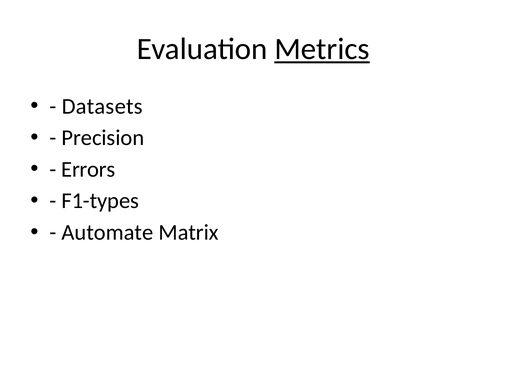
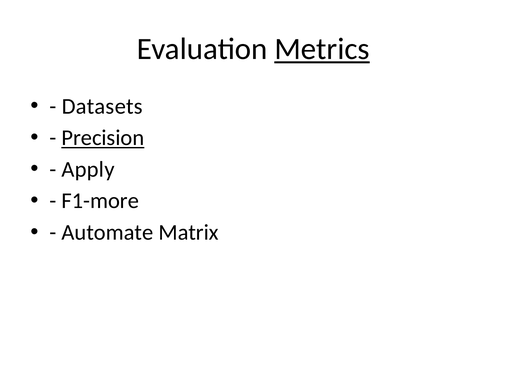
Precision underline: none -> present (103, 138)
Errors: Errors -> Apply (88, 169)
F1-types: F1-types -> F1-more (100, 201)
